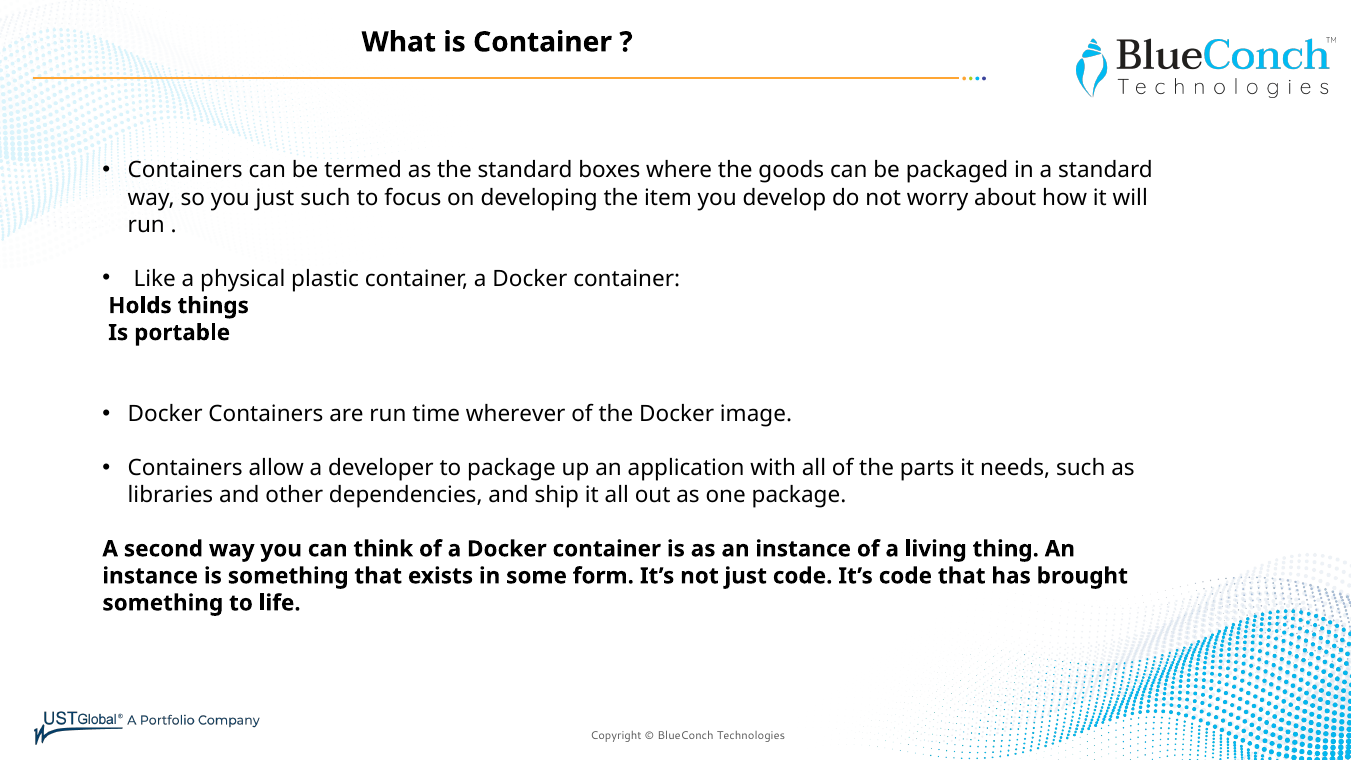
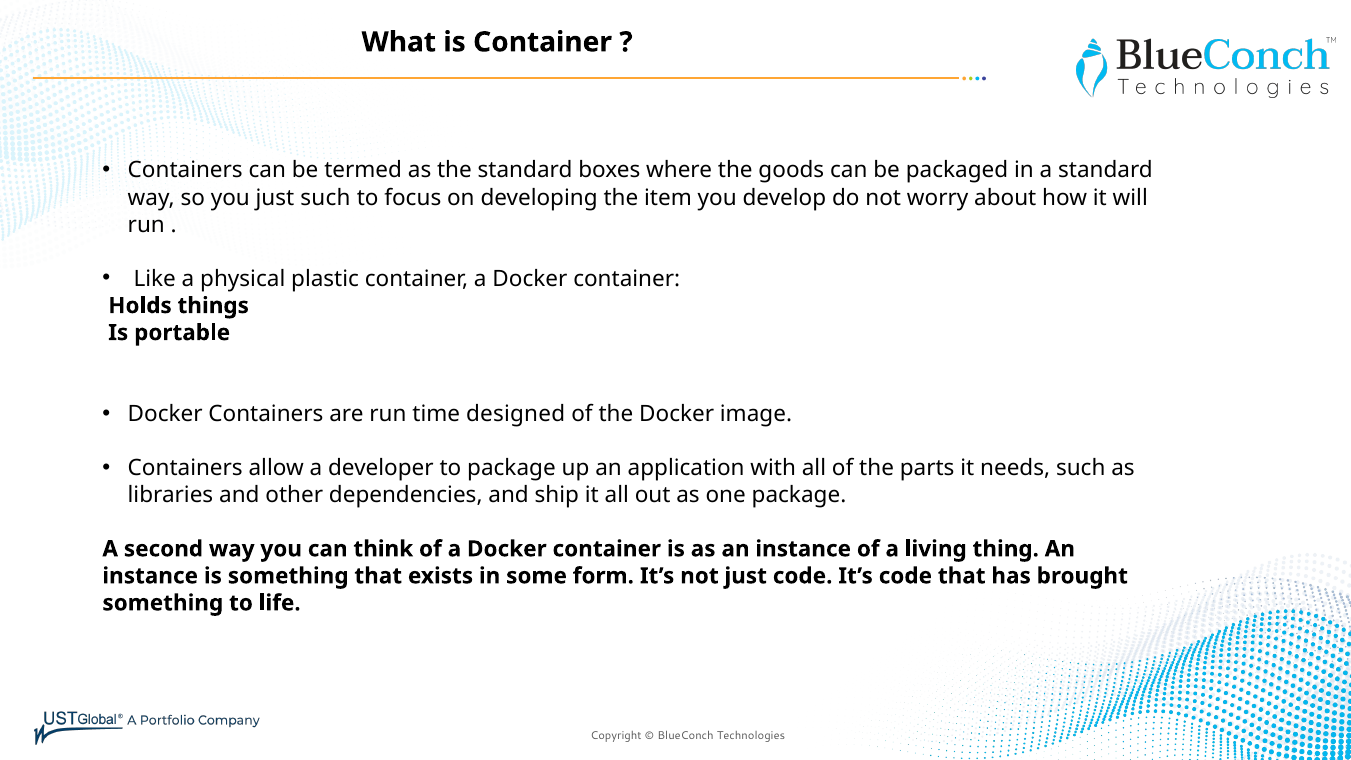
wherever: wherever -> designed (516, 414)
